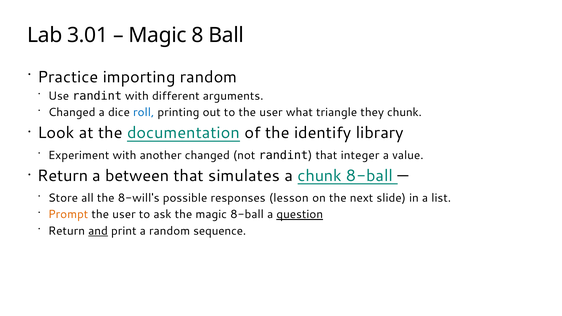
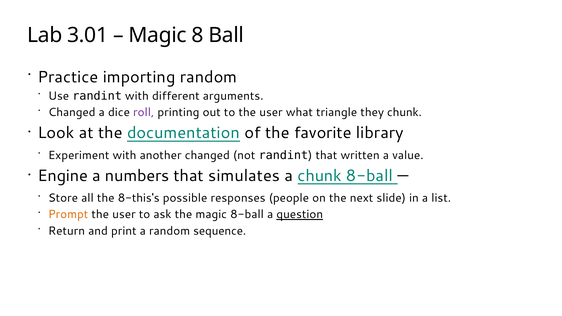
roll colour: blue -> purple (144, 112)
identify: identify -> favorite (323, 133)
integer: integer -> written (360, 155)
Return: Return -> Engine (63, 176)
between: between -> numbers (137, 176)
8-will's: 8-will's -> 8-this's (139, 198)
lesson: lesson -> people (289, 198)
and underline: present -> none (98, 231)
